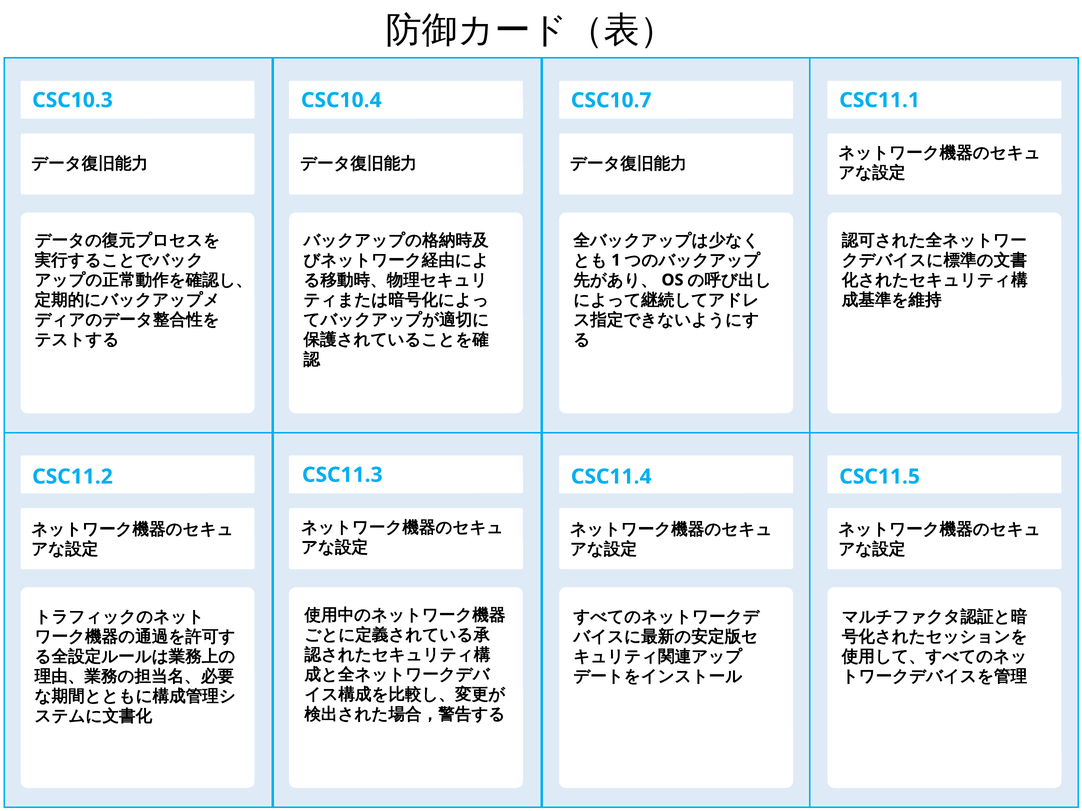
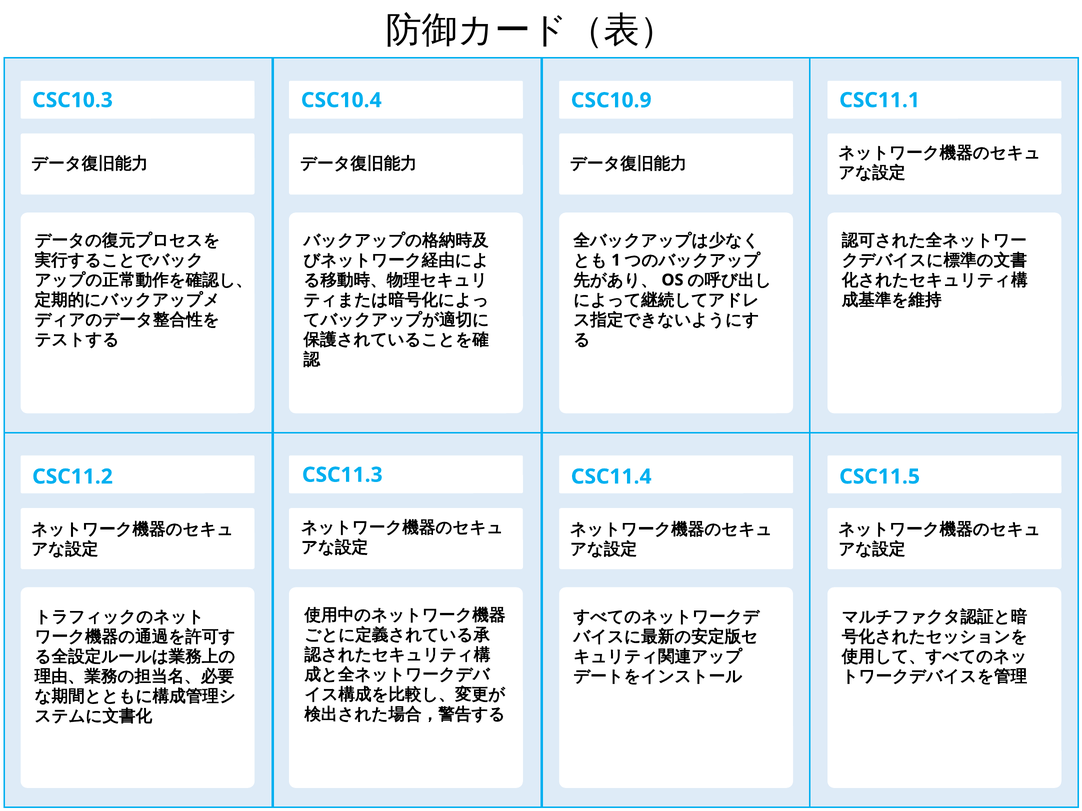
CSC10.7: CSC10.7 -> CSC10.9 (611, 100)
